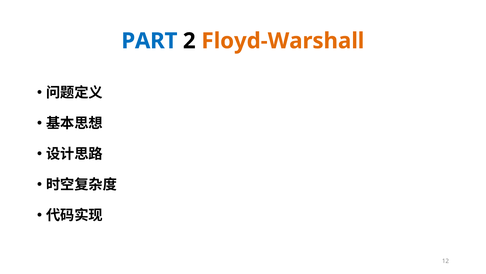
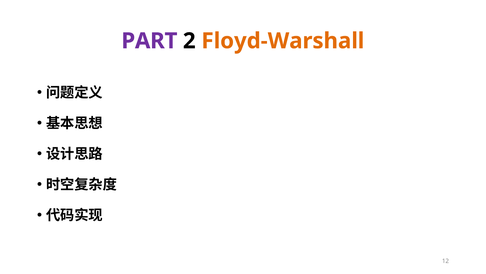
PART colour: blue -> purple (149, 41)
